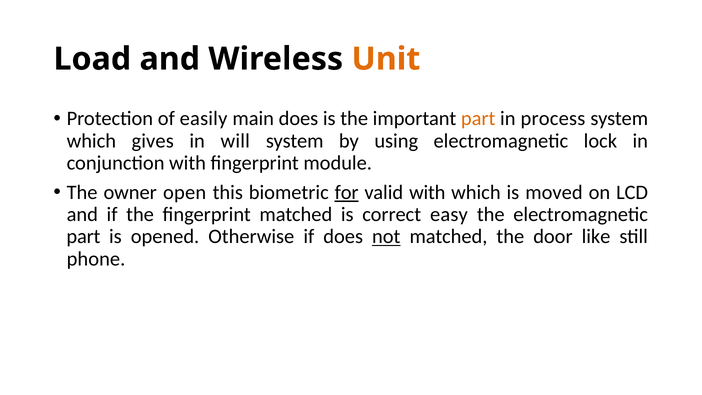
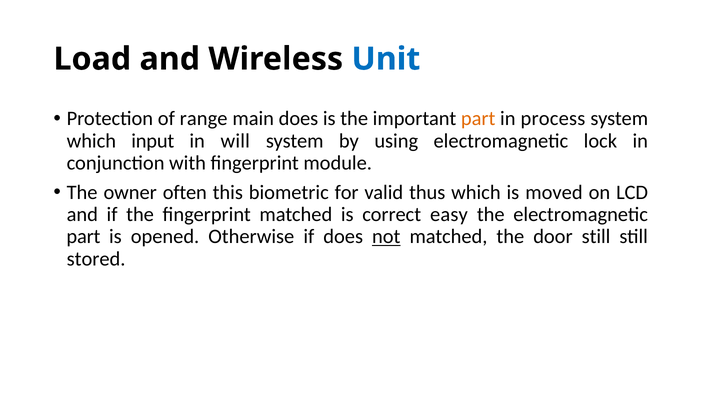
Unit colour: orange -> blue (386, 59)
easily: easily -> range (204, 119)
gives: gives -> input (153, 141)
open: open -> often (185, 192)
for underline: present -> none (347, 192)
valid with: with -> thus (427, 192)
door like: like -> still (596, 237)
phone: phone -> stored (96, 259)
